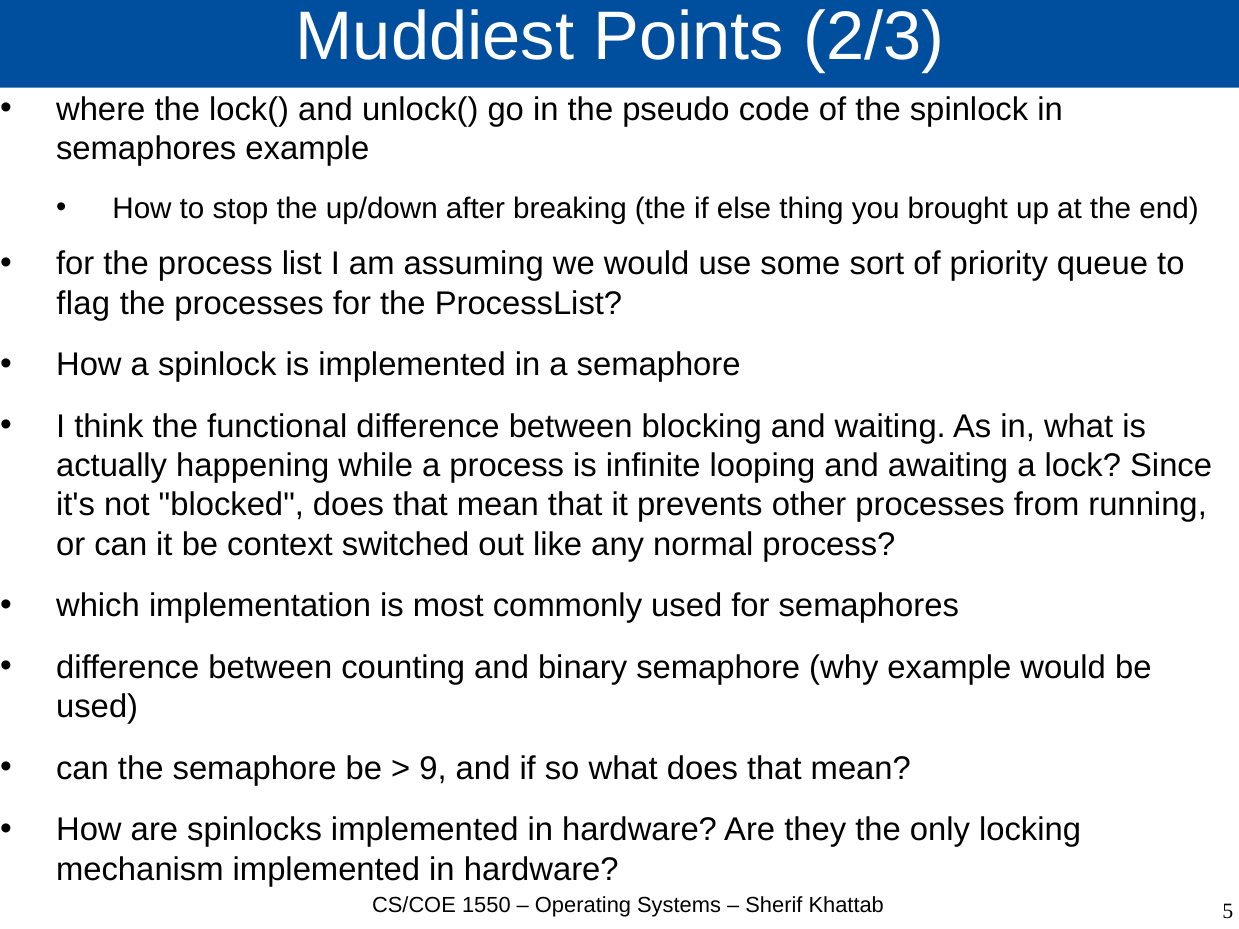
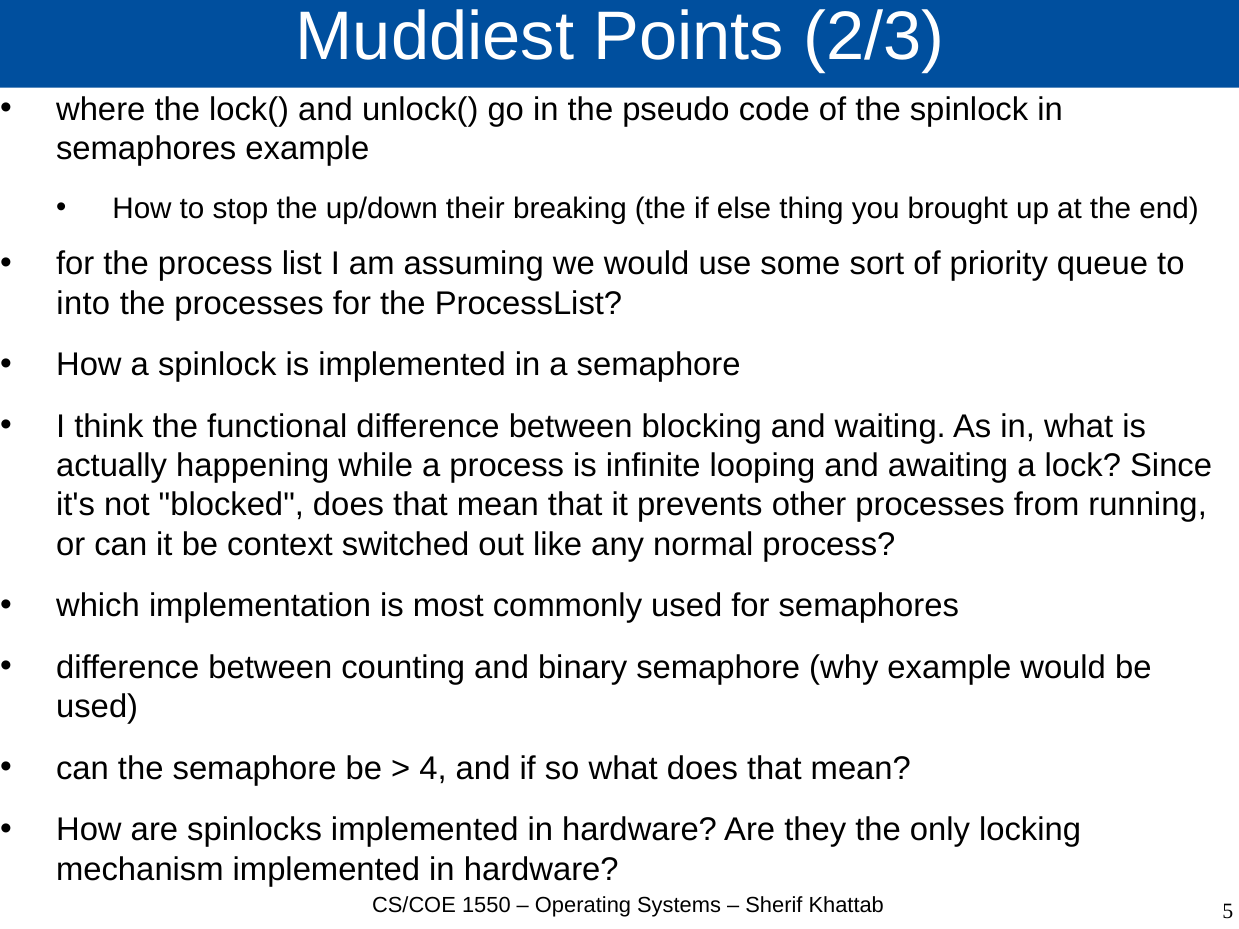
after: after -> their (475, 209)
flag: flag -> into (83, 303)
9: 9 -> 4 (433, 769)
